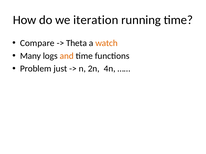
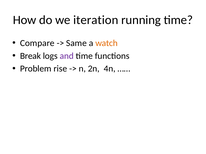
Theta: Theta -> Same (76, 43)
Many: Many -> Break (30, 56)
and colour: orange -> purple (67, 56)
just: just -> rise (60, 69)
